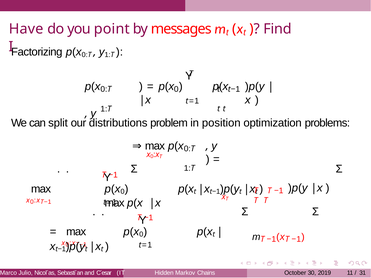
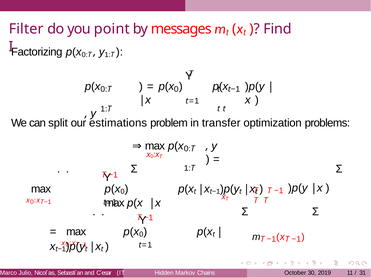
Have: Have -> Filter (26, 29)
distributions: distributions -> estimations (118, 123)
position: position -> transfer (221, 123)
